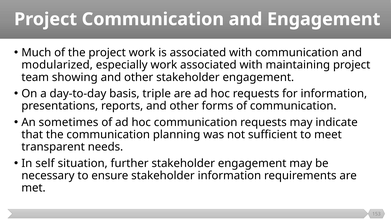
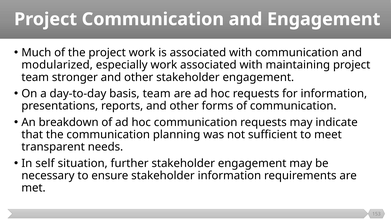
showing: showing -> stronger (75, 77)
basis triple: triple -> team (157, 94)
sometimes: sometimes -> breakdown (69, 122)
